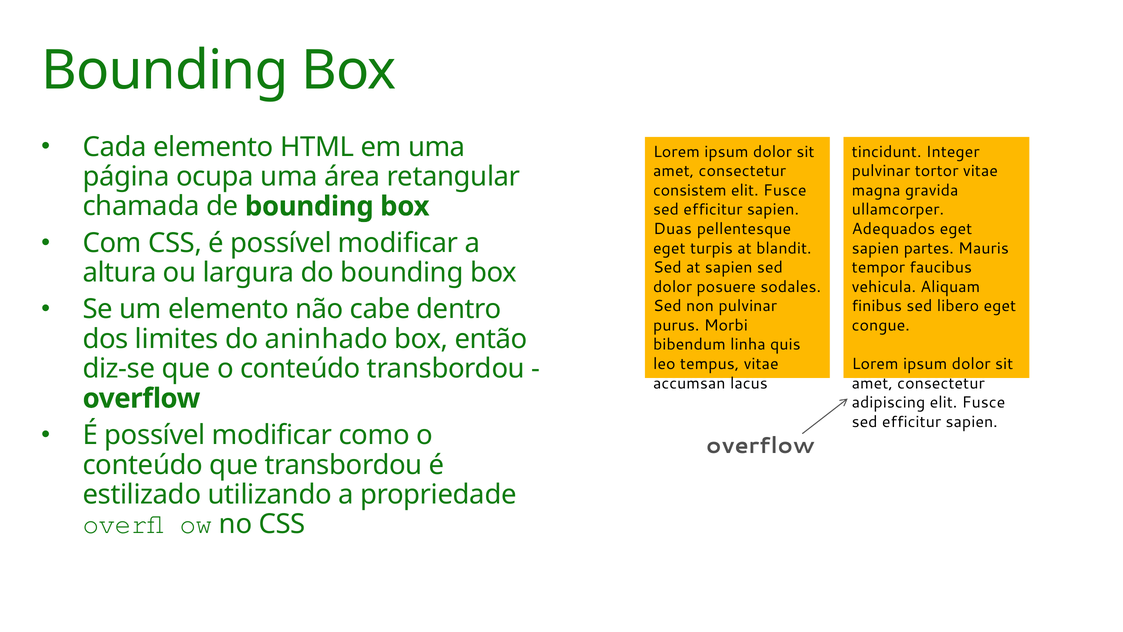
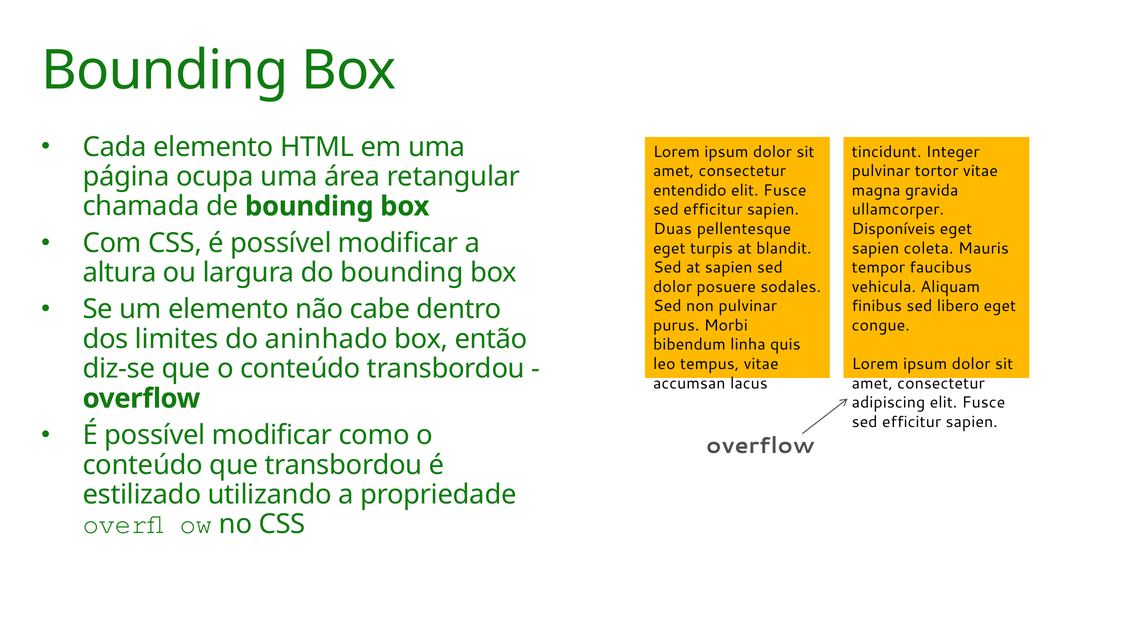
consistem: consistem -> entendido (690, 190)
Adequados: Adequados -> Disponíveis (894, 229)
partes: partes -> coleta (929, 248)
